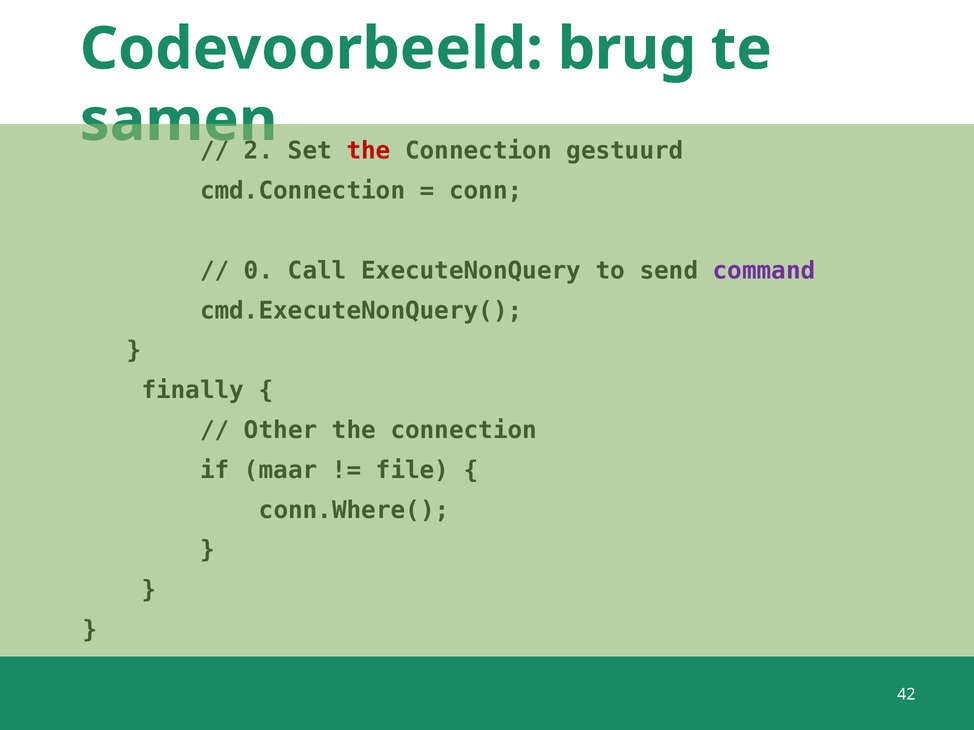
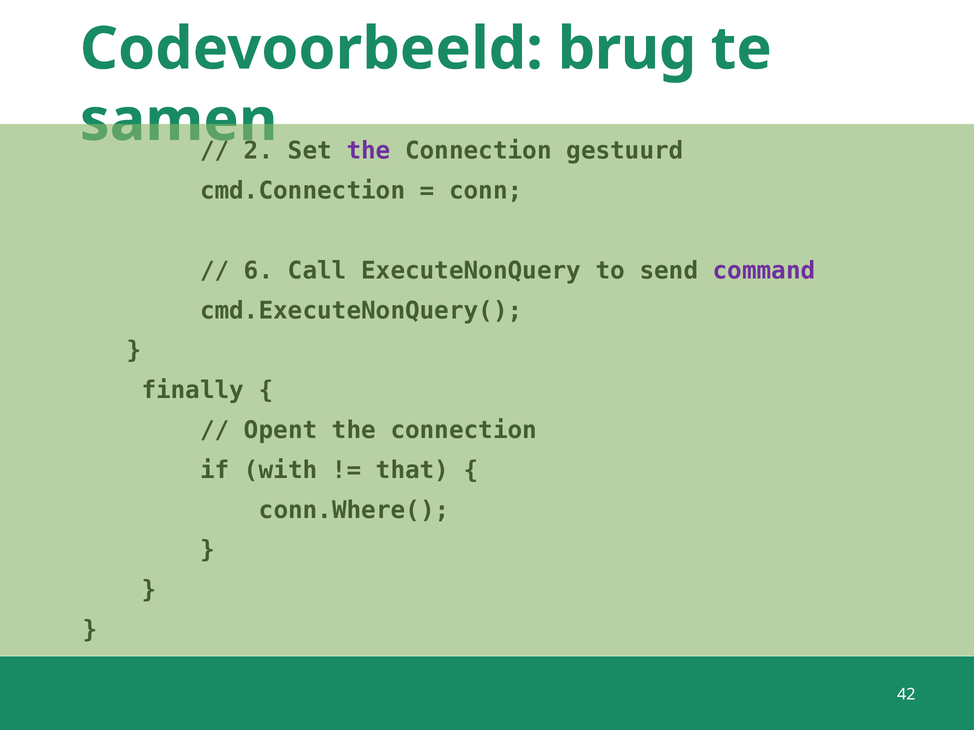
the colour: red -> purple (369, 151)
0: 0 -> 6 (259, 271)
Other: Other -> Opent (281, 430)
maar: maar -> with (281, 470)
file: file -> that (413, 470)
